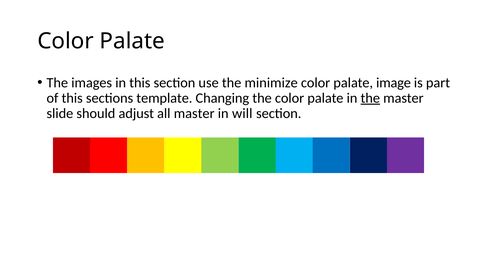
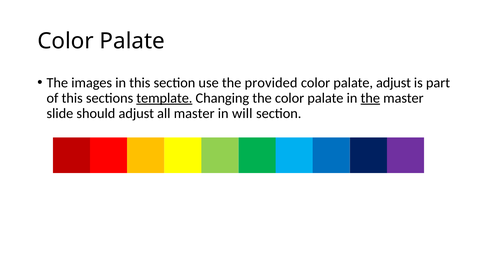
minimize: minimize -> provided (271, 83)
palate image: image -> adjust (394, 83)
template underline: none -> present (164, 98)
